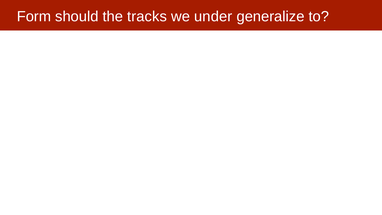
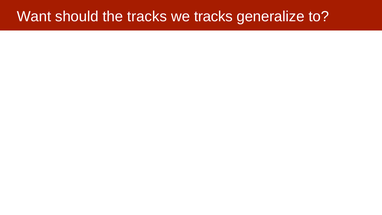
Form: Form -> Want (34, 16)
we under: under -> tracks (213, 16)
